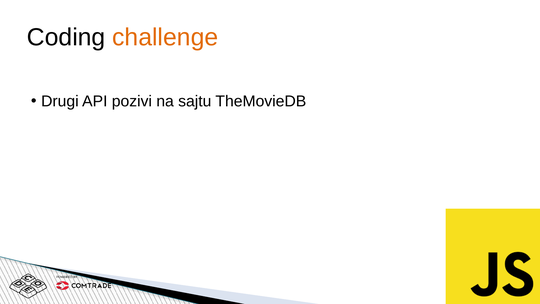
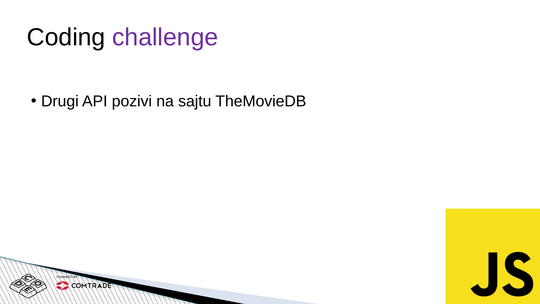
challenge colour: orange -> purple (165, 37)
